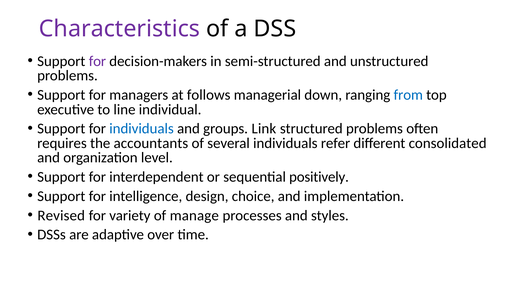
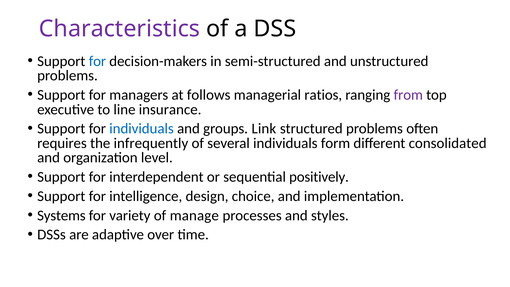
for colour: purple -> blue (97, 61)
down: down -> ratios (323, 95)
from colour: blue -> purple (408, 95)
individual: individual -> insurance (170, 109)
accountants: accountants -> infrequently (151, 143)
refer: refer -> form (336, 143)
Revised: Revised -> Systems (61, 215)
